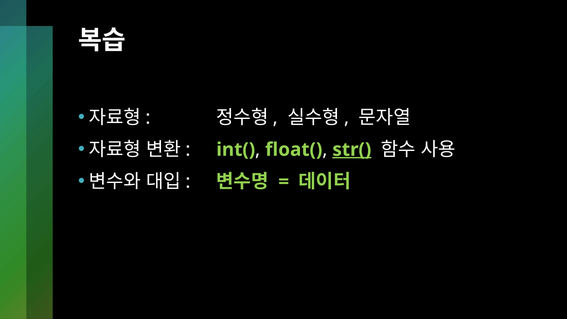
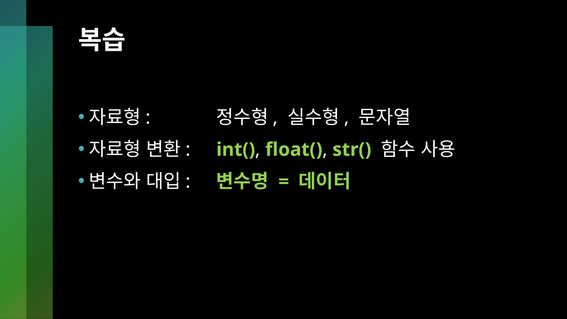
str( underline: present -> none (352, 150)
